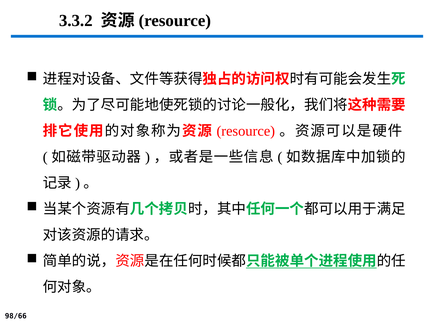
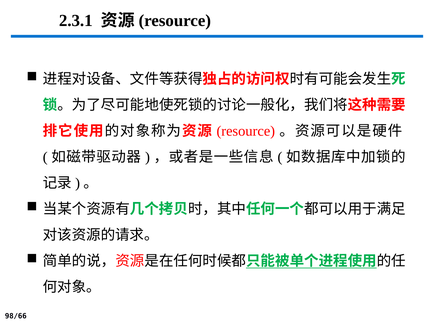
3.3.2: 3.3.2 -> 2.3.1 (76, 21)
